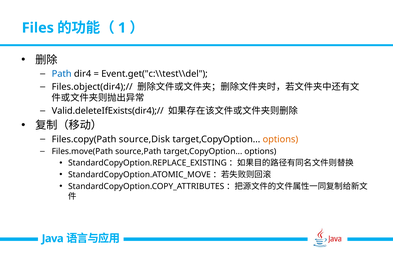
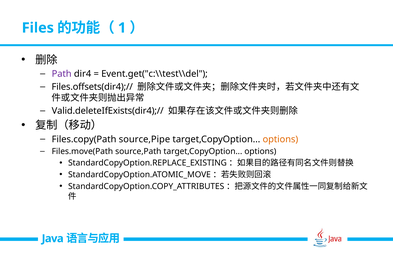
Path colour: blue -> purple (62, 74)
Files.object(dir4);//: Files.object(dir4);// -> Files.offsets(dir4);// (92, 87)
source,Disk: source,Disk -> source,Pipe (144, 139)
